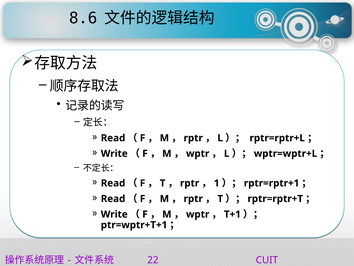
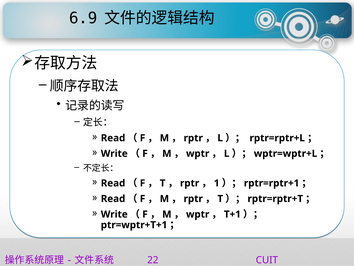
8.6: 8.6 -> 6.9 (83, 18)
